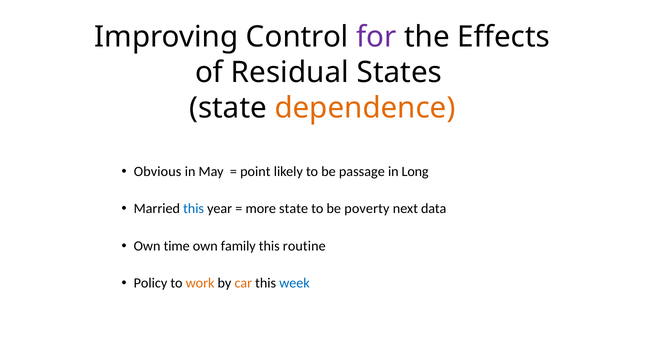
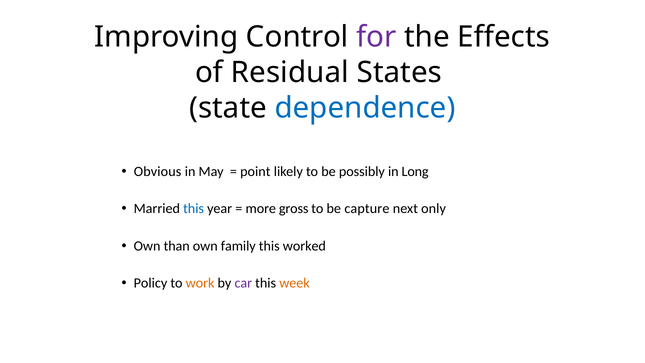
dependence colour: orange -> blue (365, 108)
passage: passage -> possibly (362, 171)
more state: state -> gross (294, 209)
poverty: poverty -> capture (367, 209)
data: data -> only (434, 209)
time: time -> than (177, 246)
routine: routine -> worked (304, 246)
car colour: orange -> purple (243, 283)
week colour: blue -> orange (294, 283)
